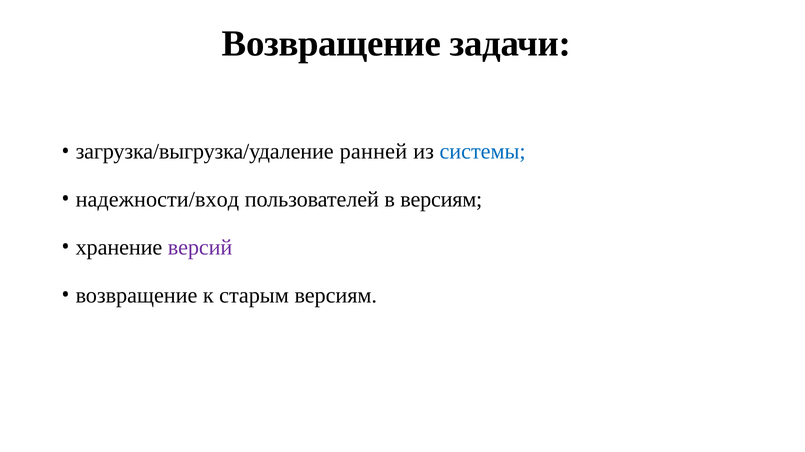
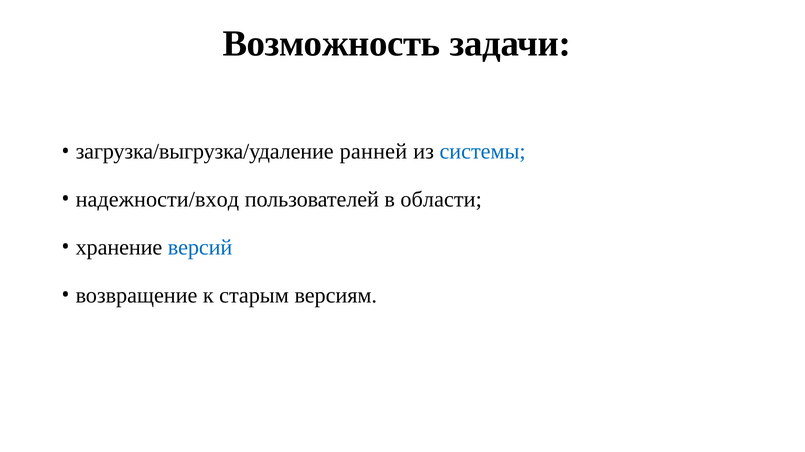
Возвращение: Возвращение -> Возможность (332, 43)
в версиям: версиям -> области (441, 200)
версий colour: purple -> blue (200, 248)
